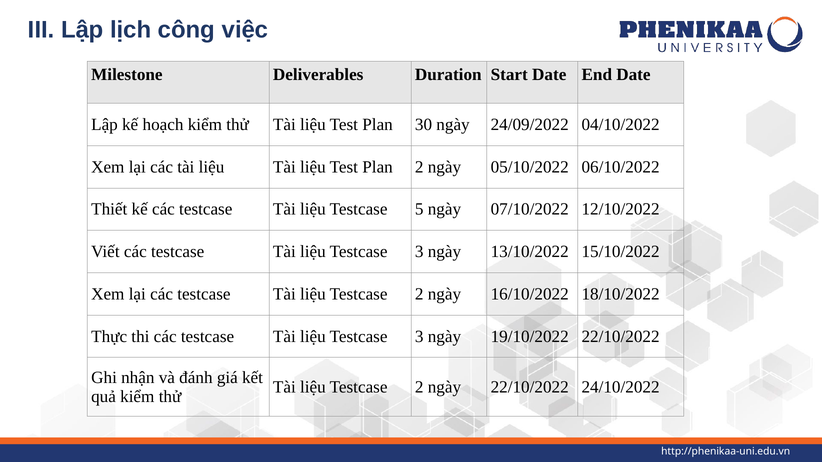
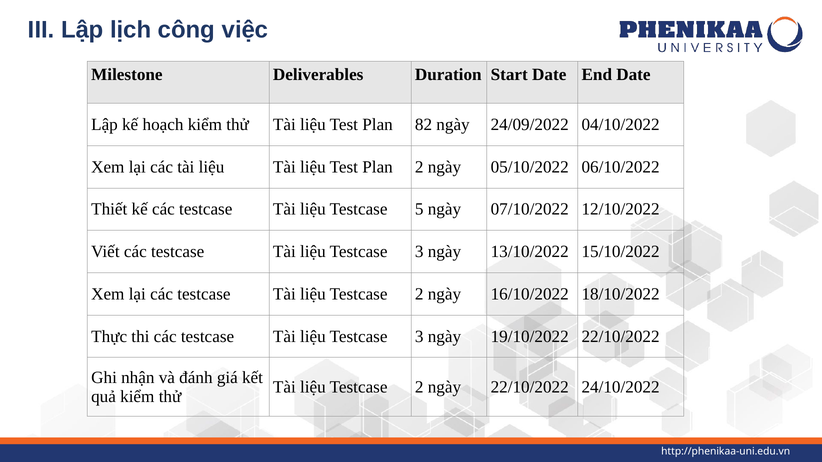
30: 30 -> 82 (424, 125)
